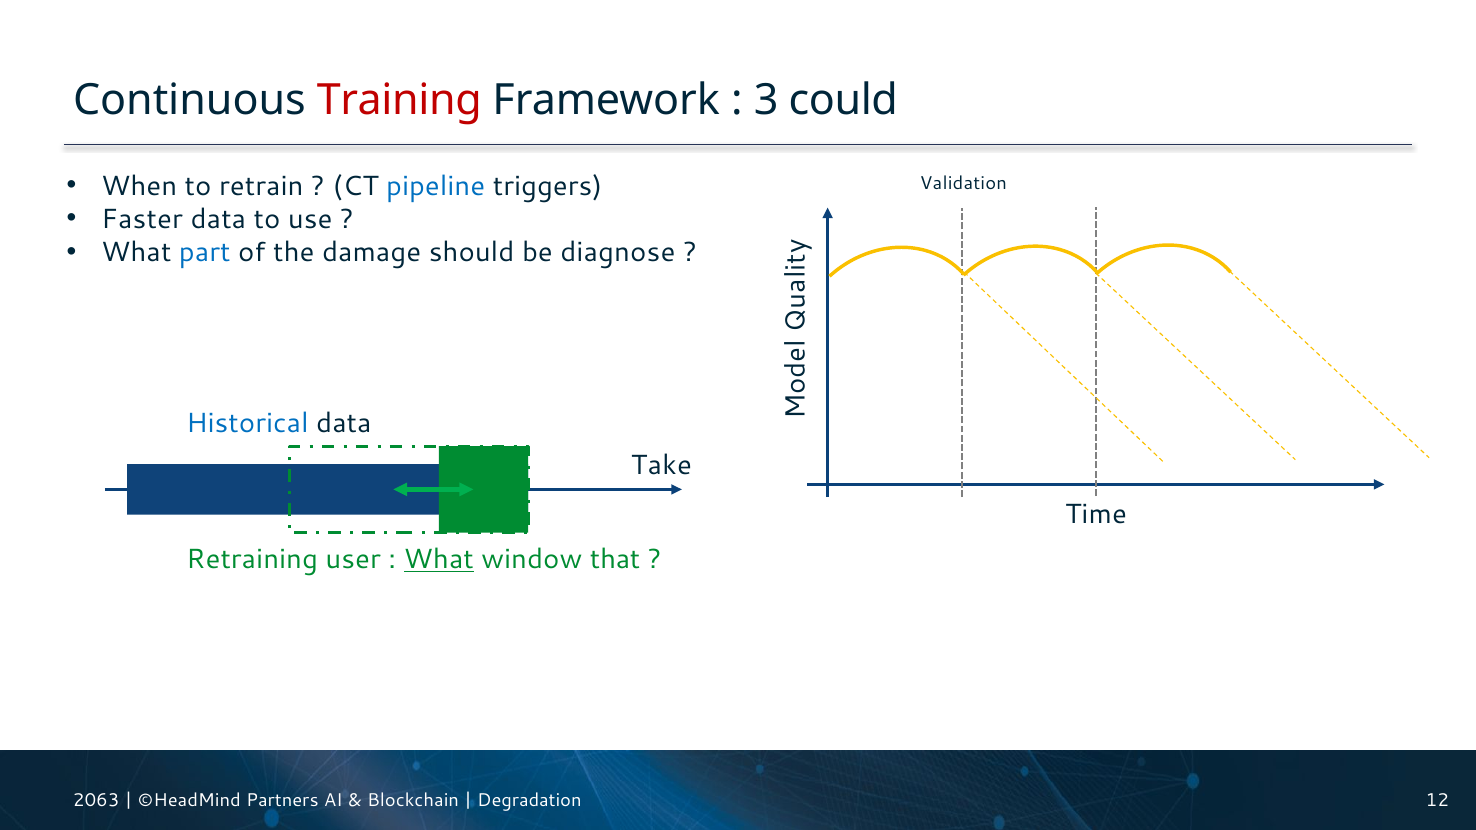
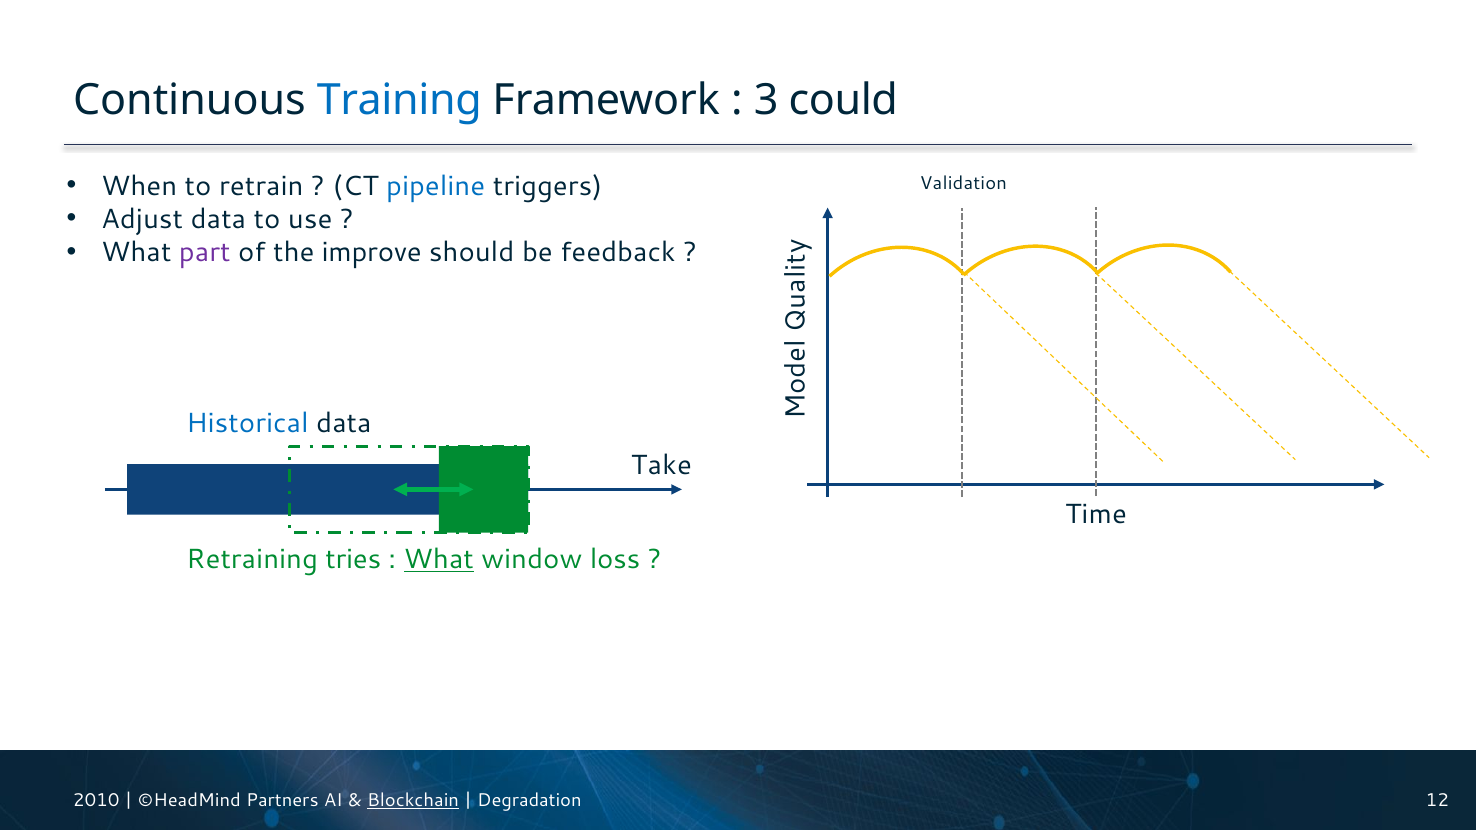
Training colour: red -> blue (399, 100)
Faster: Faster -> Adjust (142, 219)
part colour: blue -> purple (205, 253)
damage: damage -> improve (372, 253)
diagnose: diagnose -> feedback (618, 253)
user: user -> tries (353, 560)
that: that -> loss (615, 560)
2063: 2063 -> 2010 (96, 801)
Blockchain underline: none -> present (413, 801)
